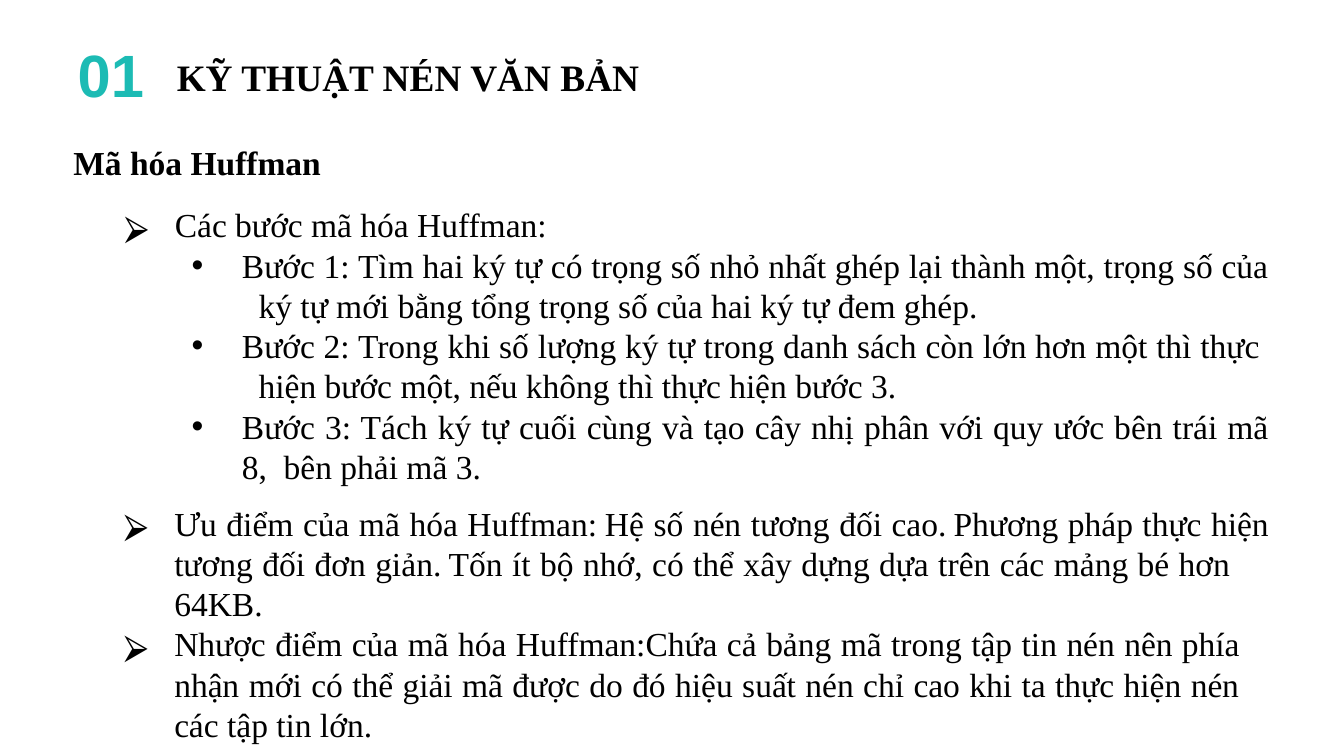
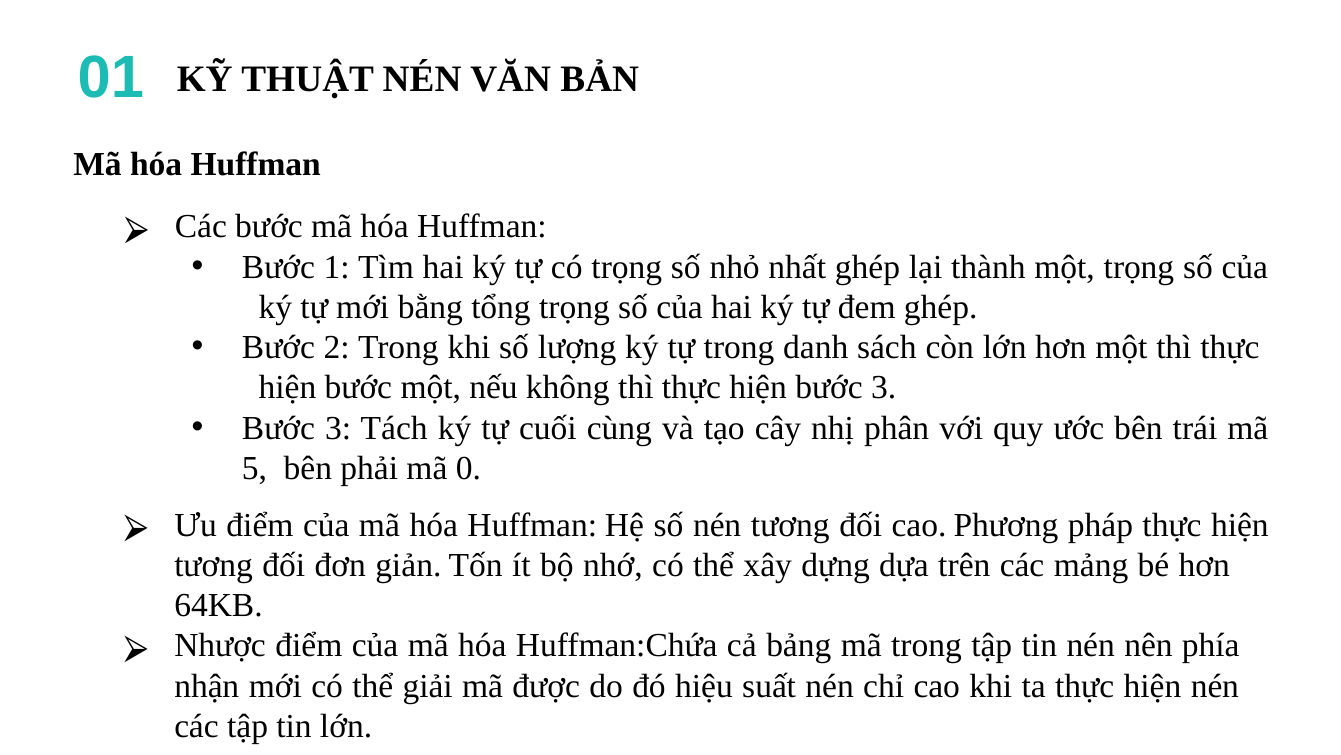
8: 8 -> 5 (255, 468)
mã 3: 3 -> 0 (468, 468)
